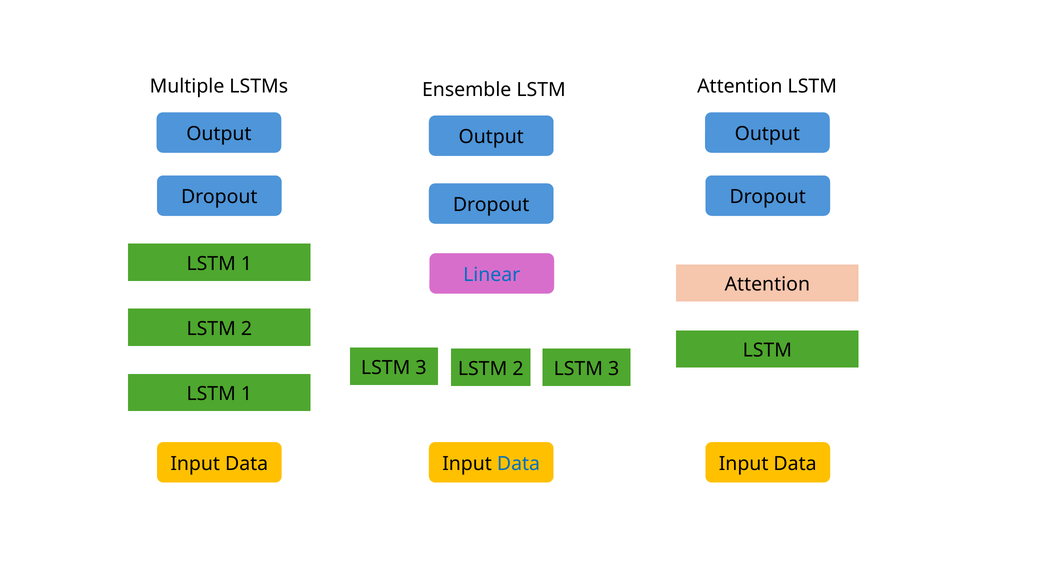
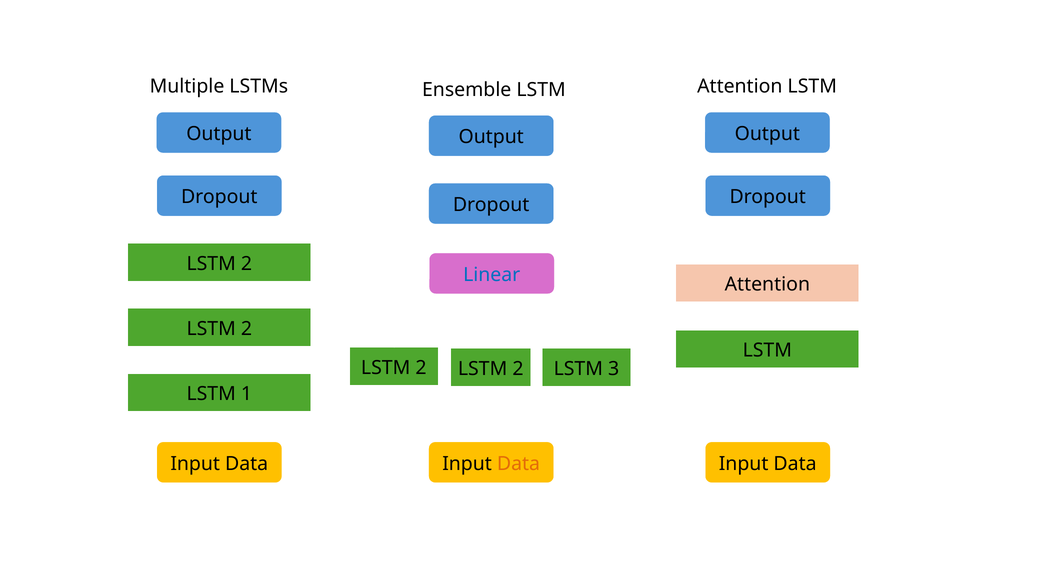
1: 1 -> 2 (247, 264)
3: 3 -> 2 (421, 368)
Data colour: blue -> orange (518, 464)
